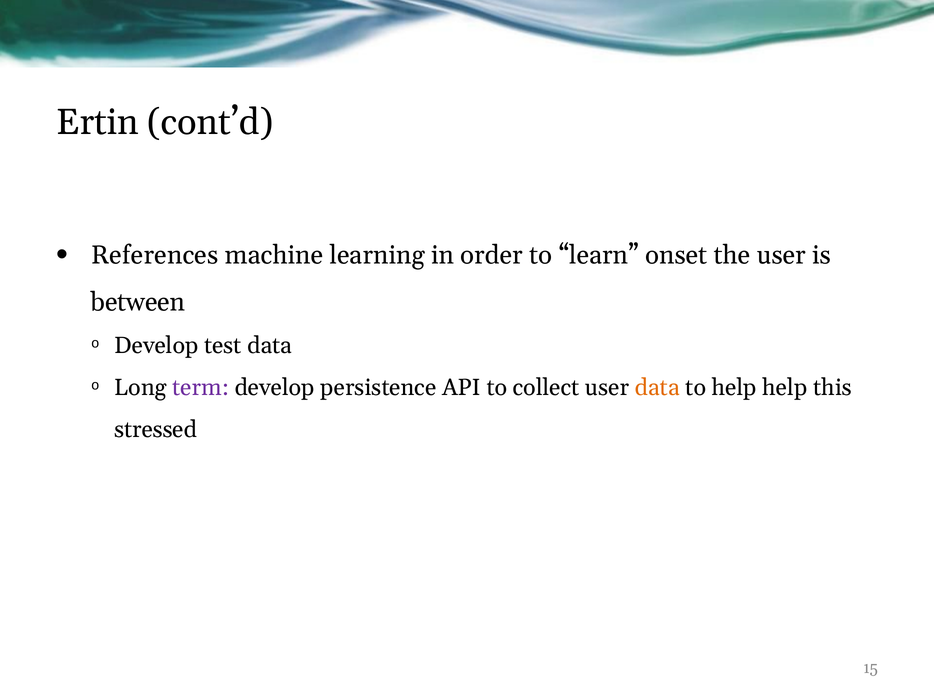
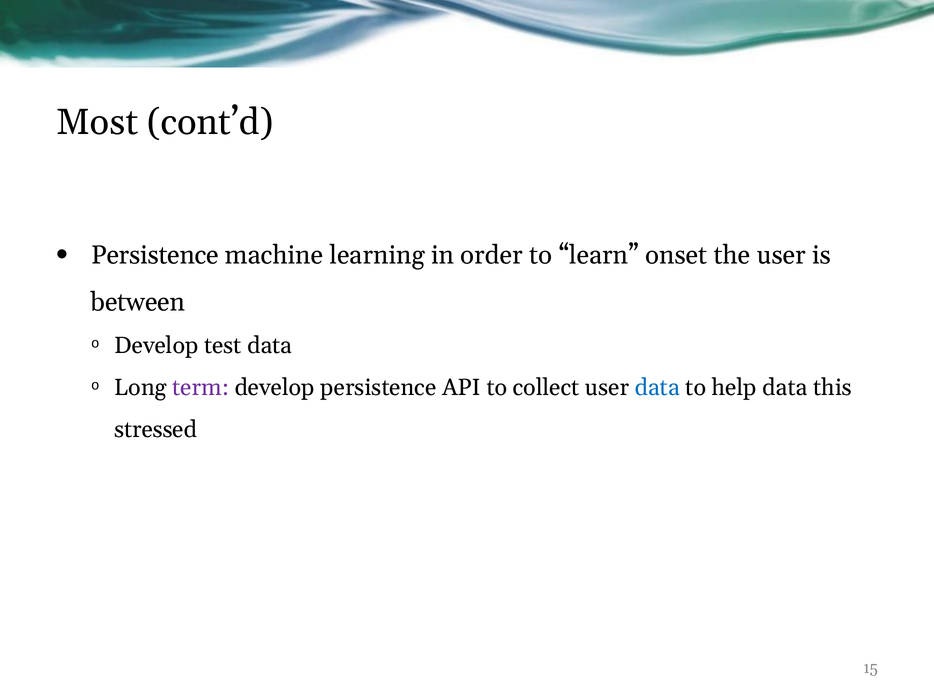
Ertin: Ertin -> Most (97, 122)
References: References -> Persistence (155, 256)
data colour: orange -> blue (657, 388)
help help: help -> data (785, 388)
